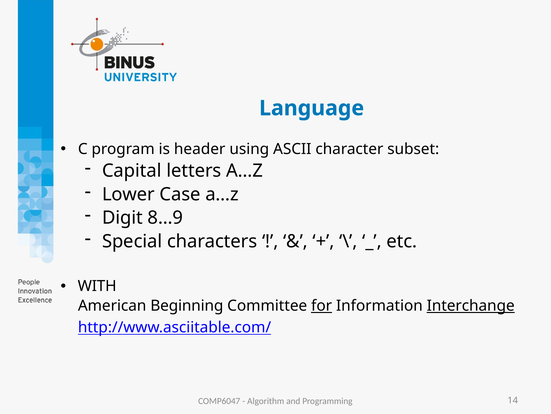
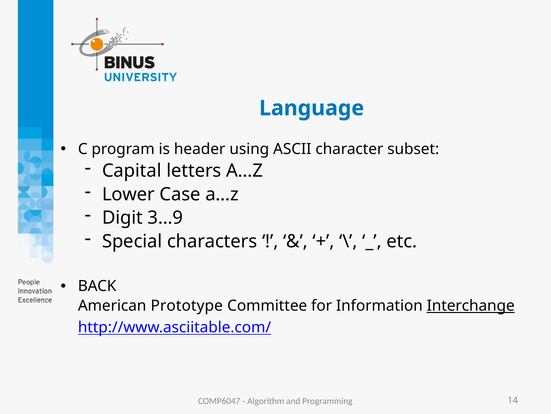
8…9: 8…9 -> 3…9 (165, 218)
WITH: WITH -> BACK (97, 286)
Beginning: Beginning -> Prototype (187, 305)
for underline: present -> none (322, 305)
